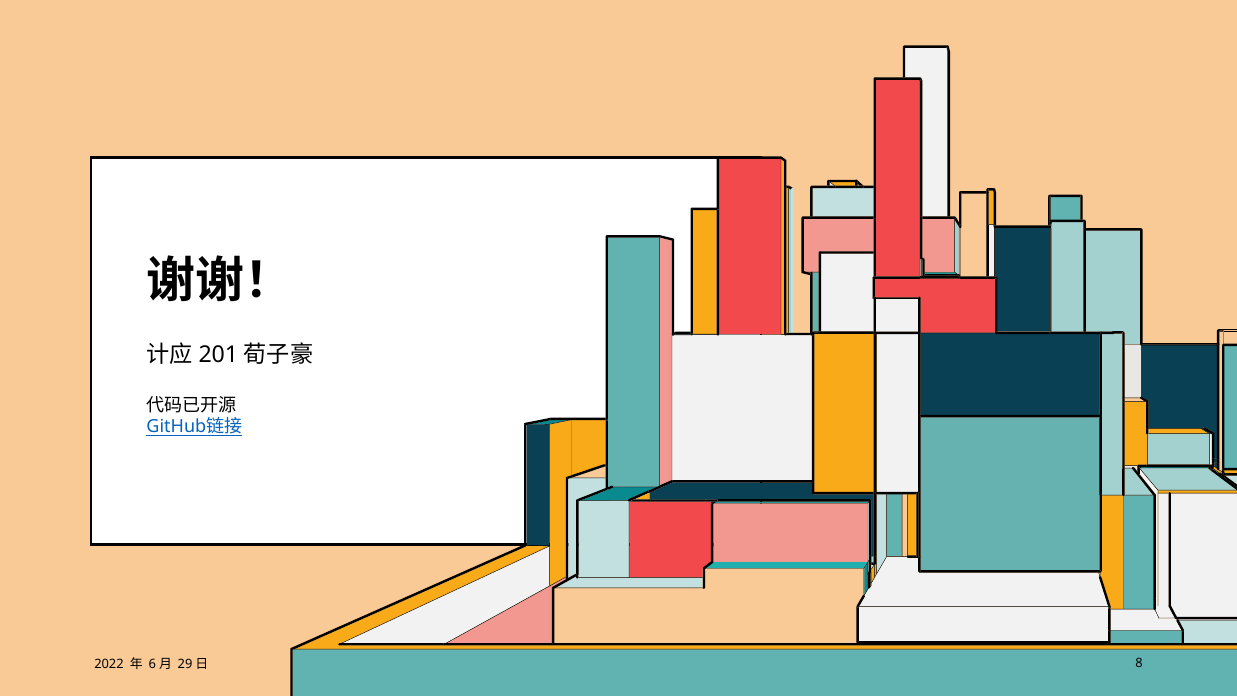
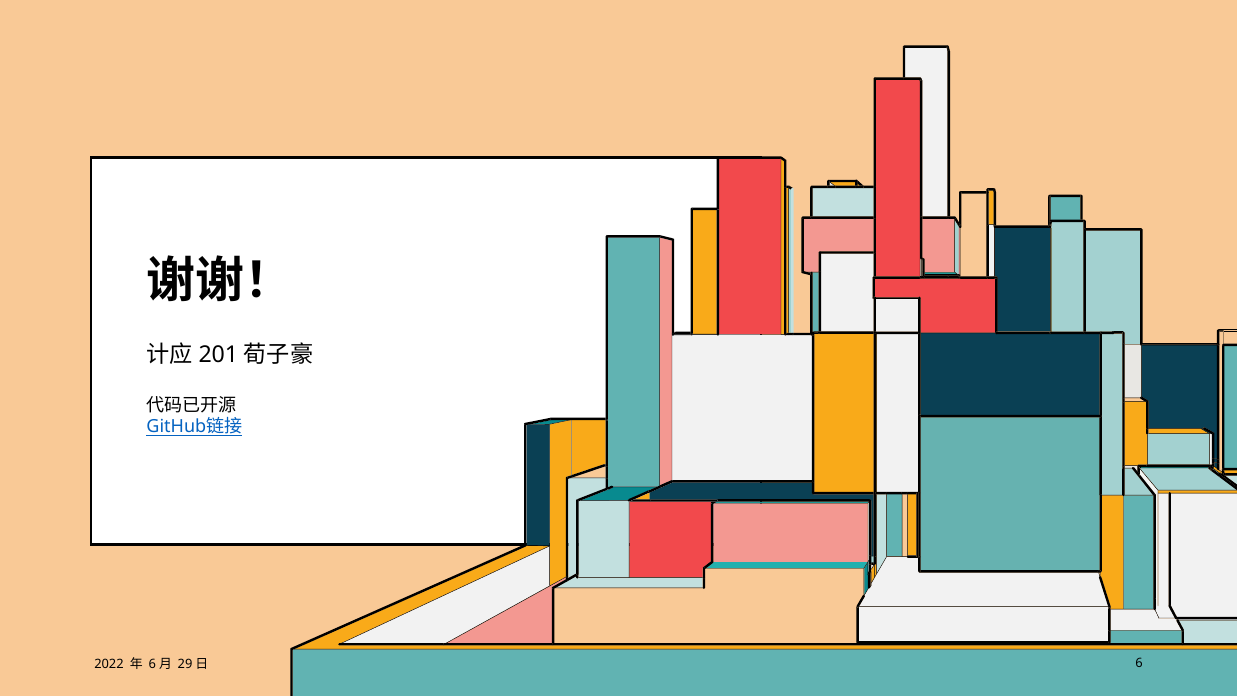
8: 8 -> 6 (1139, 663)
